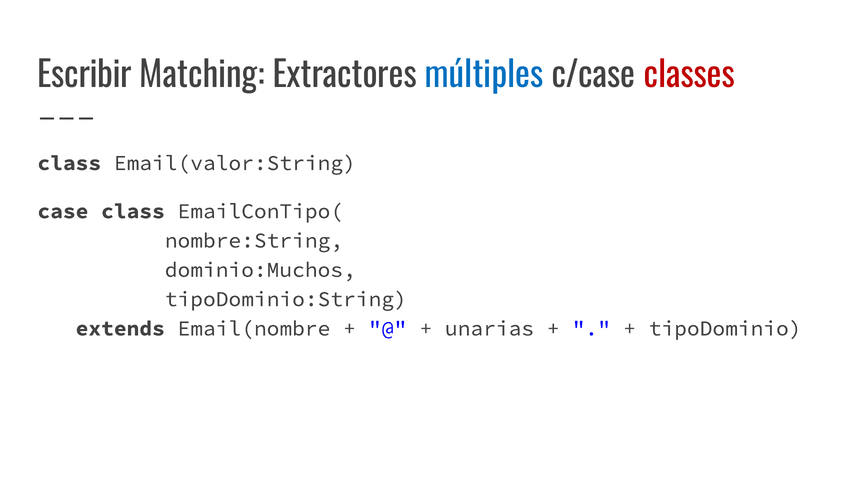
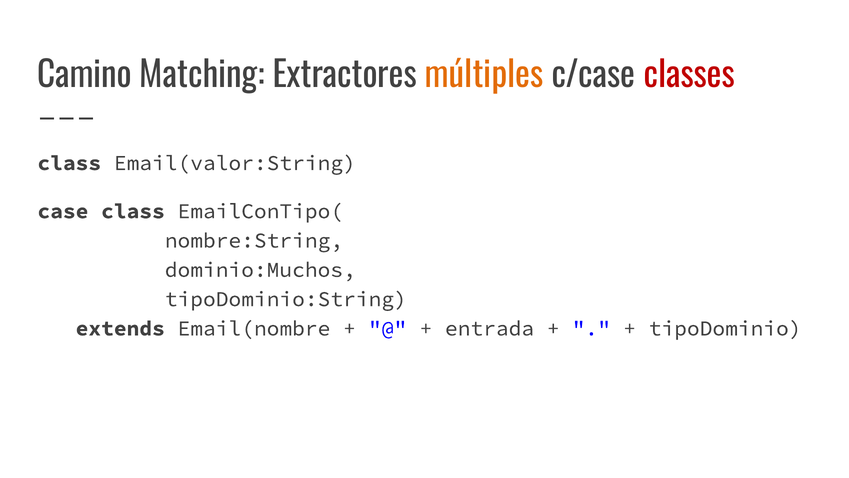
Escribir: Escribir -> Camino (85, 75)
múltiples colour: blue -> orange (484, 75)
unarias: unarias -> entrada (490, 328)
